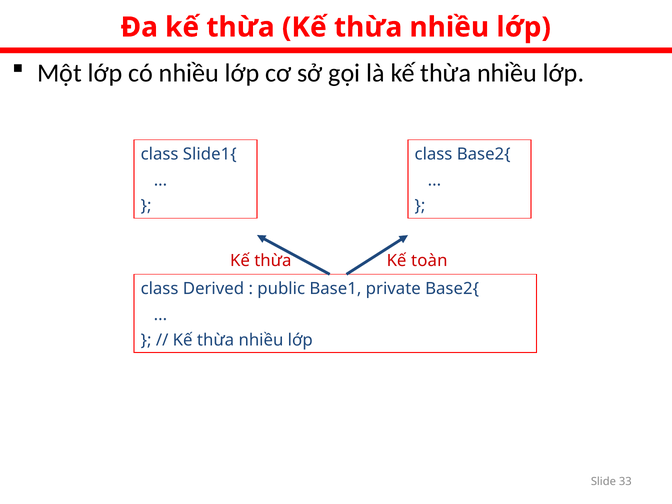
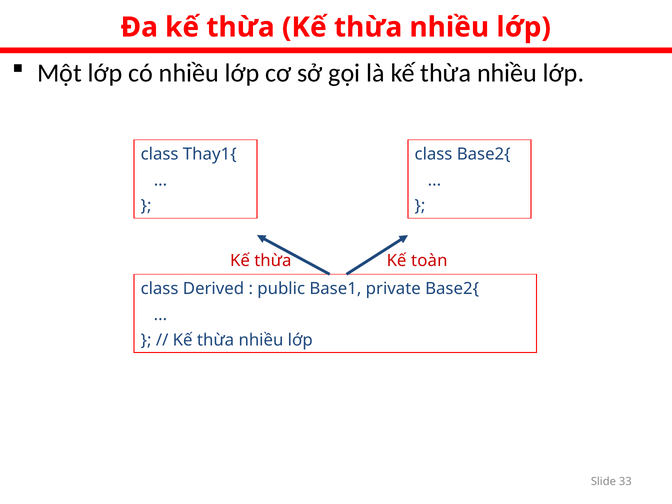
Slide1{: Slide1{ -> Thay1{ (210, 154)
